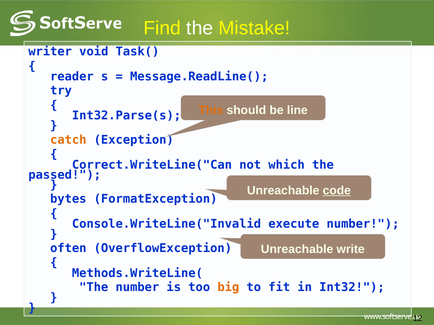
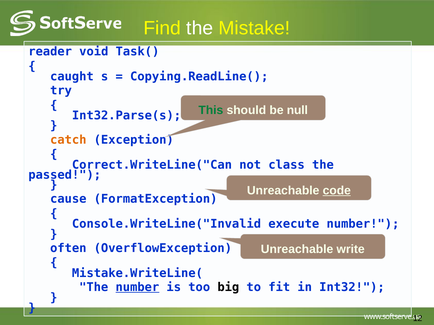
writer: writer -> reader (50, 52)
reader: reader -> caught (72, 77)
Message.ReadLine(: Message.ReadLine( -> Copying.ReadLine( (199, 77)
This colour: orange -> green (211, 111)
line: line -> null (297, 111)
which: which -> class (287, 165)
bytes: bytes -> cause (68, 199)
Methods.WriteLine(: Methods.WriteLine( -> Mistake.WriteLine( (137, 274)
number underline: none -> present (137, 288)
big colour: orange -> black (228, 288)
